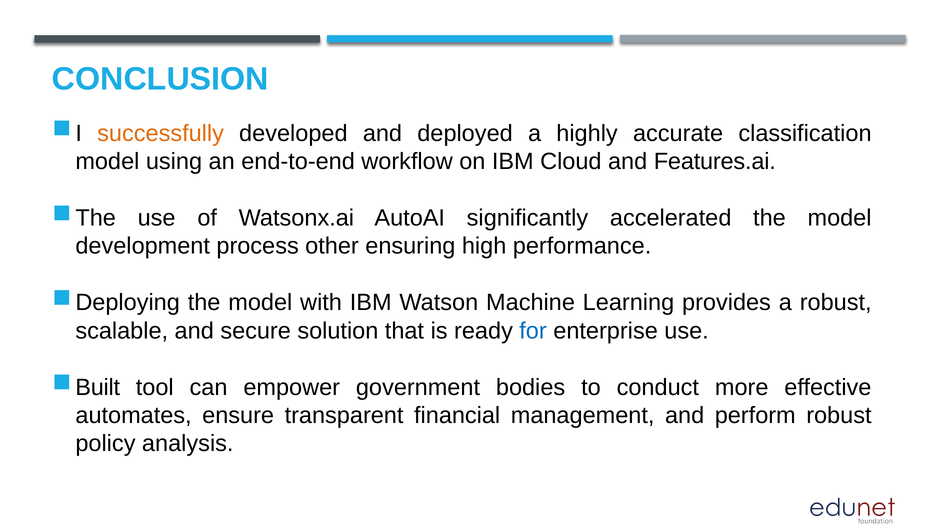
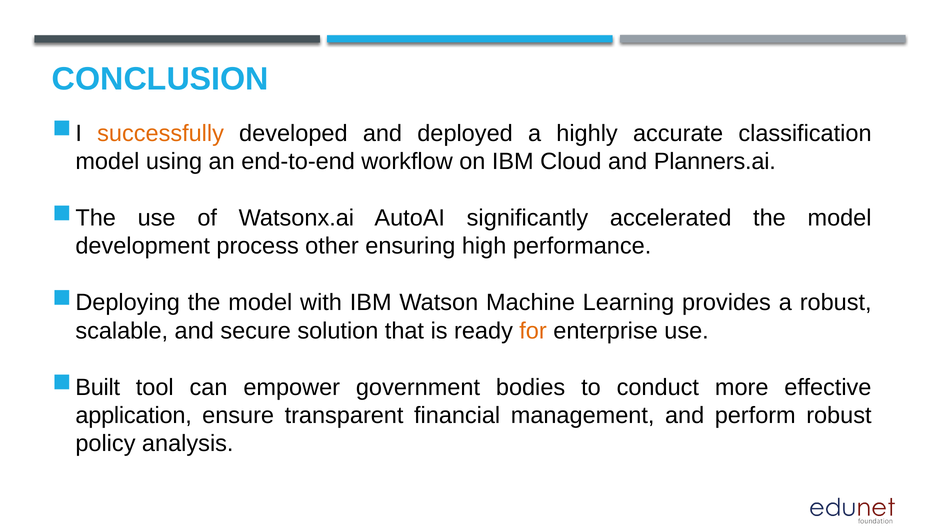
Features.ai: Features.ai -> Planners.ai (715, 161)
for colour: blue -> orange (533, 331)
automates: automates -> application (134, 415)
